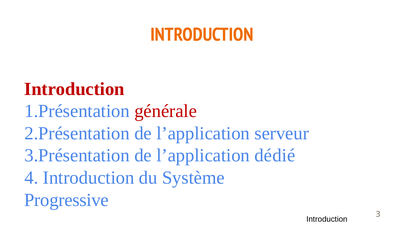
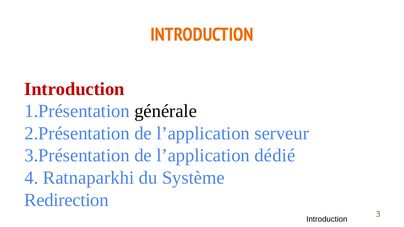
générale colour: red -> black (166, 111)
Introduction: Introduction -> Ratnaparkhi (89, 178)
Progressive: Progressive -> Redirection (66, 200)
